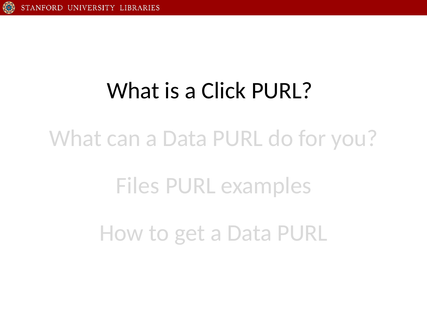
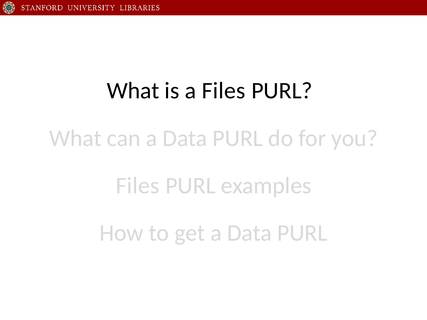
a Click: Click -> Files (224, 91)
